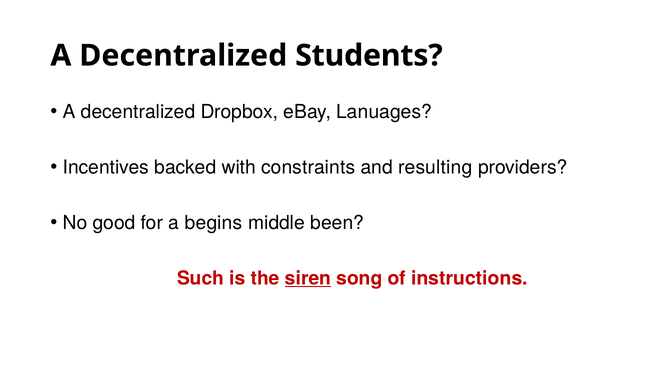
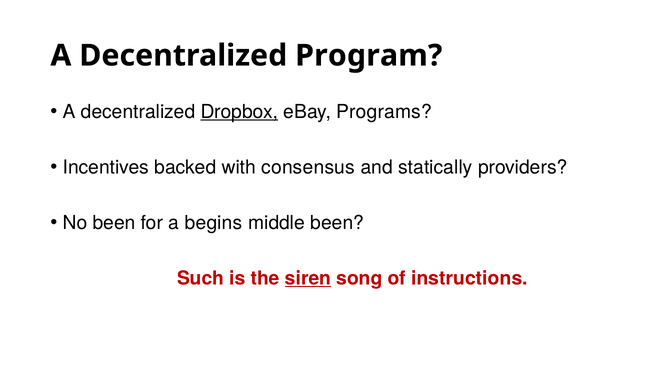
Students: Students -> Program (369, 56)
Dropbox underline: none -> present (239, 112)
Lanuages: Lanuages -> Programs (384, 112)
constraints: constraints -> consensus (308, 167)
resulting: resulting -> statically (435, 167)
No good: good -> been (114, 223)
